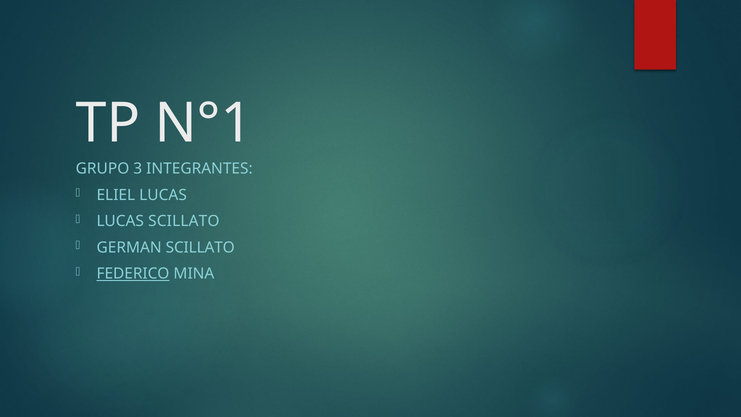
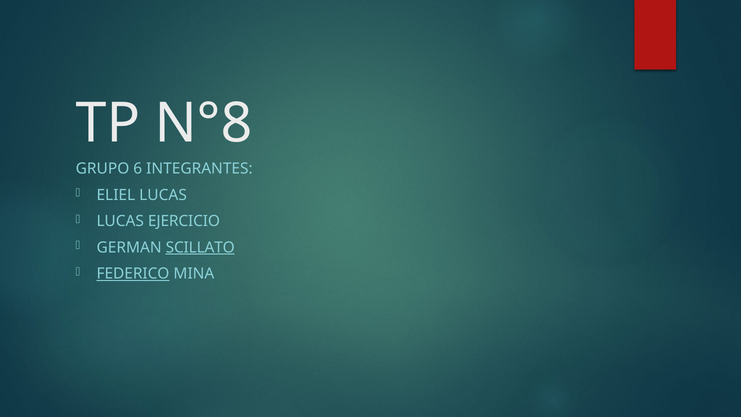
N°1: N°1 -> N°8 (204, 123)
3: 3 -> 6 (138, 169)
LUCAS SCILLATO: SCILLATO -> EJERCICIO (184, 221)
SCILLATO underline: none -> present (200, 247)
